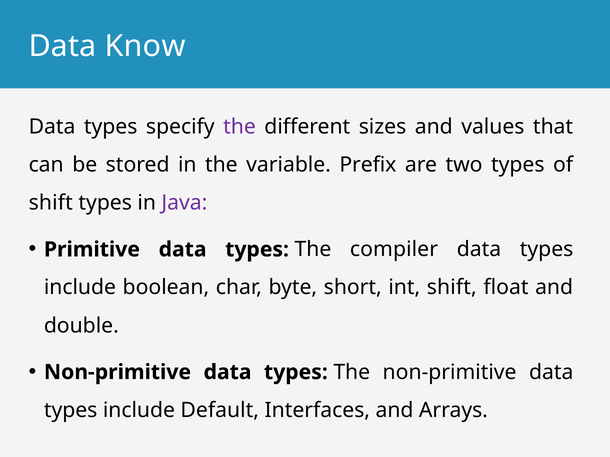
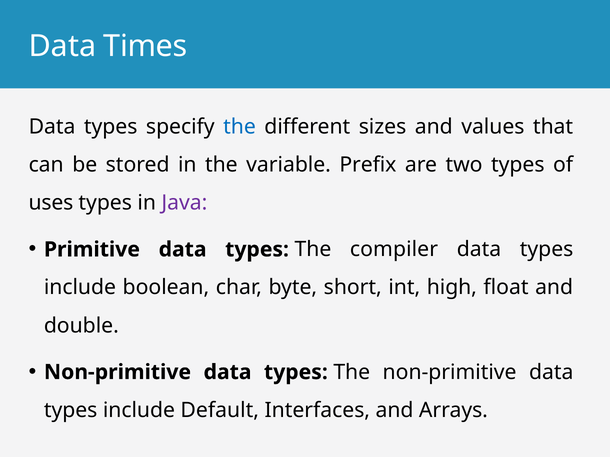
Know: Know -> Times (145, 46)
the colour: purple -> blue (240, 127)
shift: shift -> uses (51, 203)
int shift: shift -> high (452, 288)
